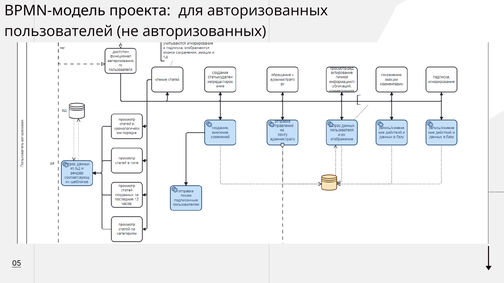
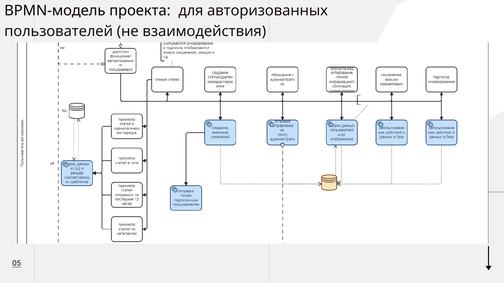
не авторизованных: авторизованных -> взаимодействия (204, 31)
